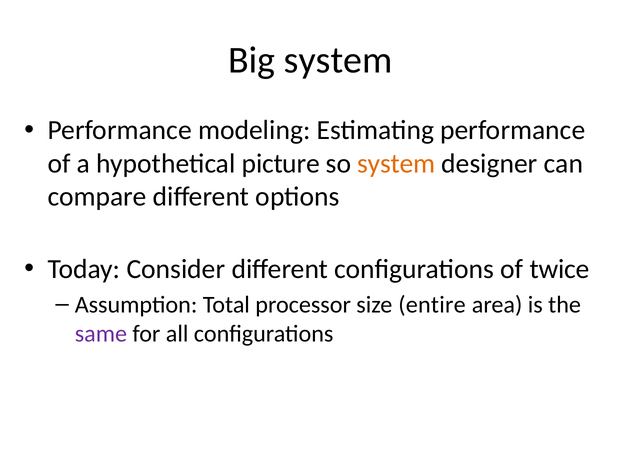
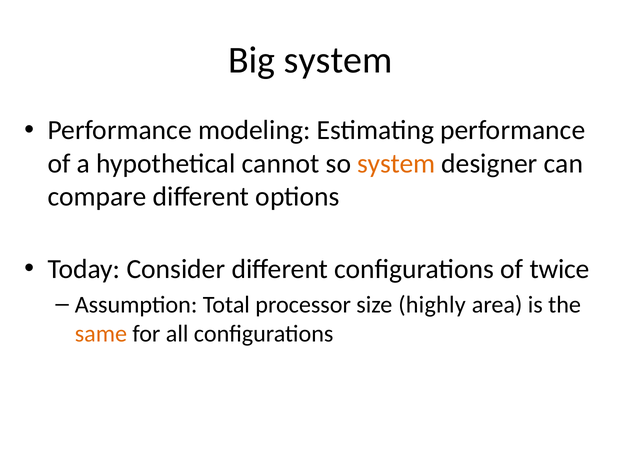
picture: picture -> cannot (281, 163)
entire: entire -> highly (432, 305)
same colour: purple -> orange (101, 334)
